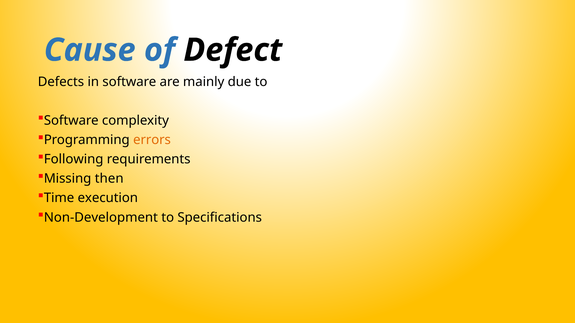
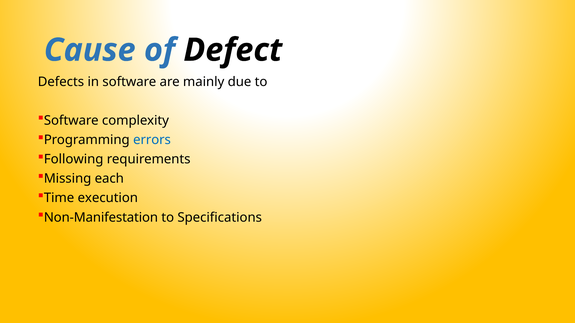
errors colour: orange -> blue (152, 140)
then: then -> each (109, 179)
Non-Development: Non-Development -> Non-Manifestation (101, 218)
